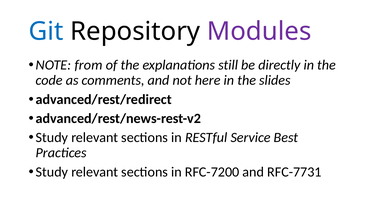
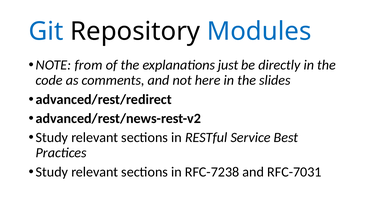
Modules colour: purple -> blue (259, 32)
still: still -> just (228, 65)
RFC-7200: RFC-7200 -> RFC-7238 (212, 172)
RFC-7731: RFC-7731 -> RFC-7031 (294, 172)
